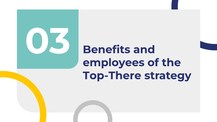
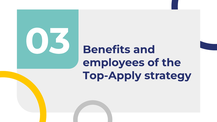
Top-There: Top-There -> Top-Apply (112, 76)
